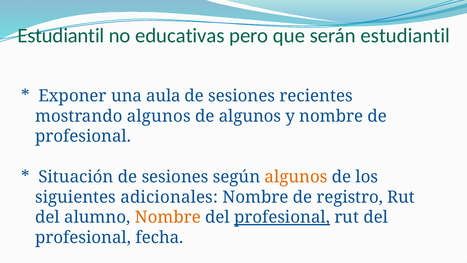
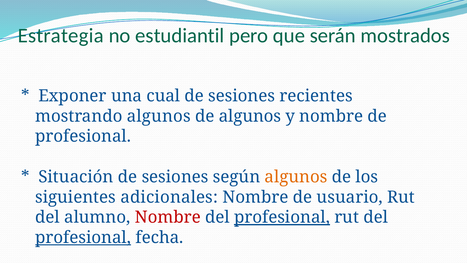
Estudiantil: Estudiantil -> Estrategia (61, 35)
educativas: educativas -> estudiantil (180, 35)
serán estudiantil: estudiantil -> mostrados (405, 35)
aula: aula -> cual (163, 96)
registro: registro -> usuario (350, 197)
Nombre colour: orange -> red (168, 217)
profesional underline: none -> present (83, 237)
